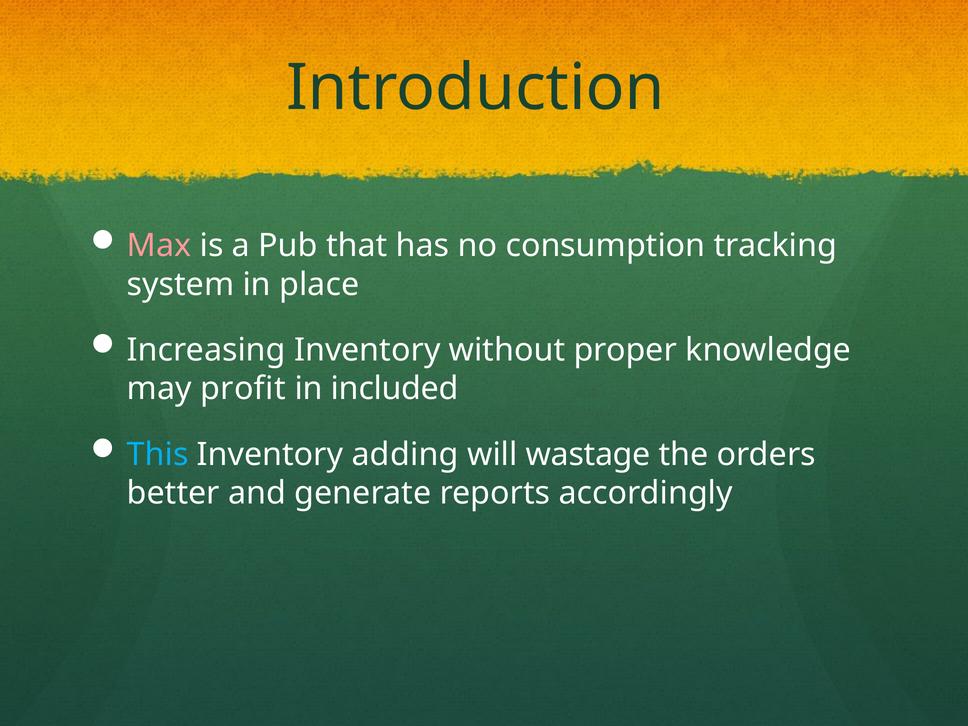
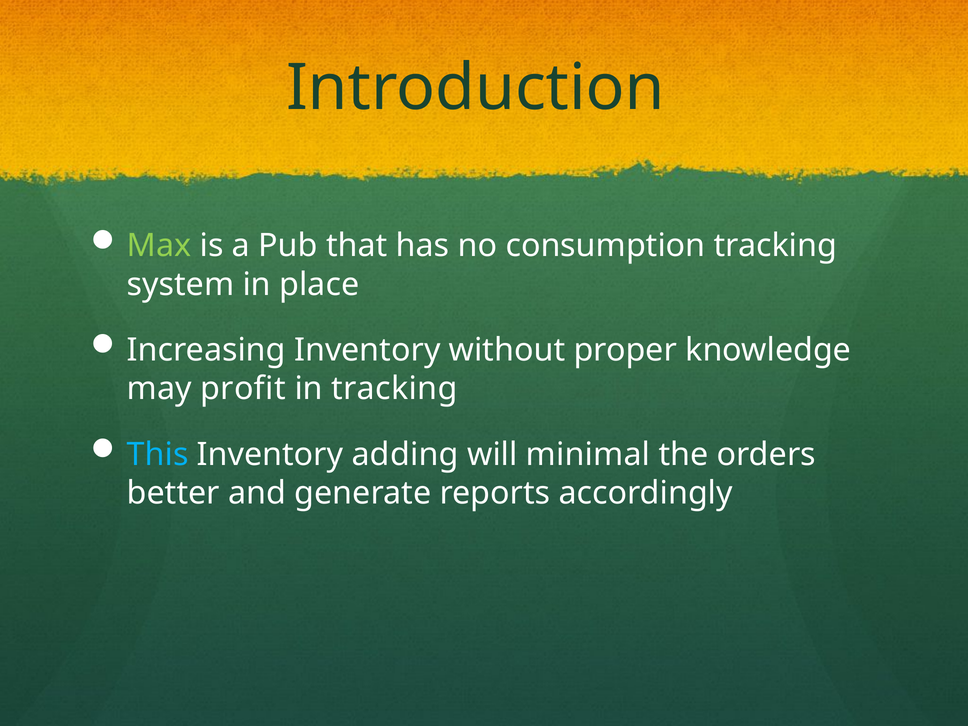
Max colour: pink -> light green (159, 246)
in included: included -> tracking (394, 389)
wastage: wastage -> minimal (588, 454)
